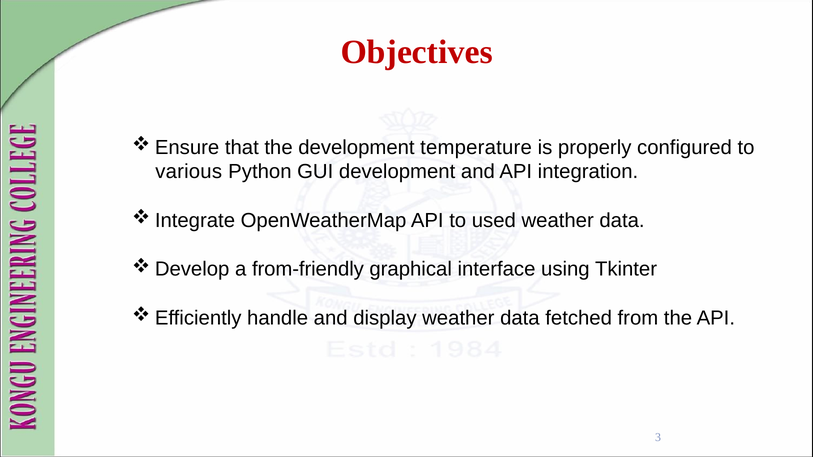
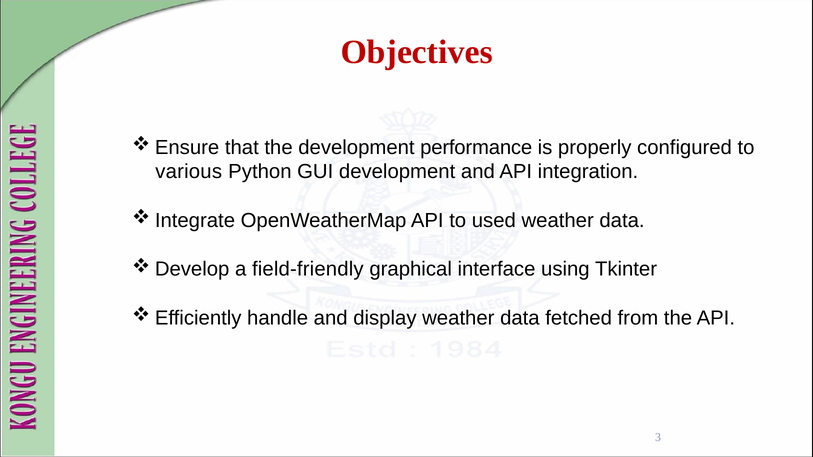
temperature: temperature -> performance (476, 148)
from-friendly: from-friendly -> field-friendly (308, 269)
